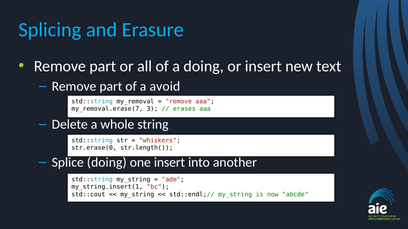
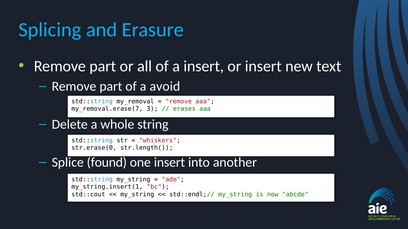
a doing: doing -> insert (204, 66)
Splice doing: doing -> found (107, 163)
